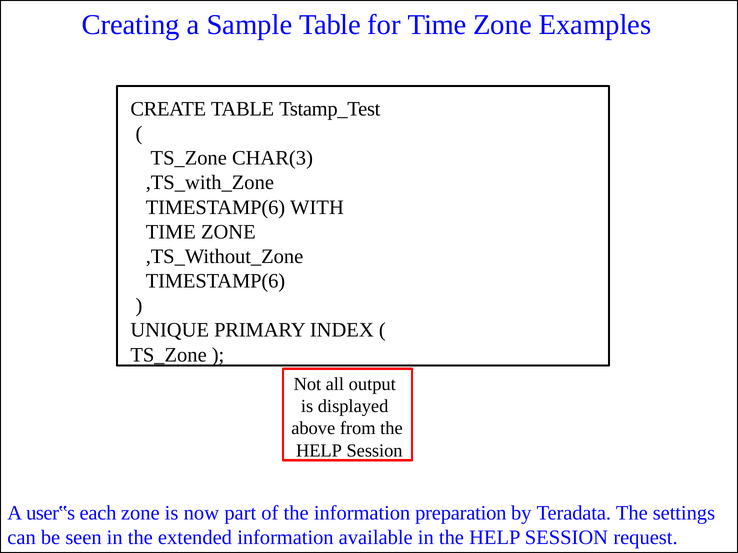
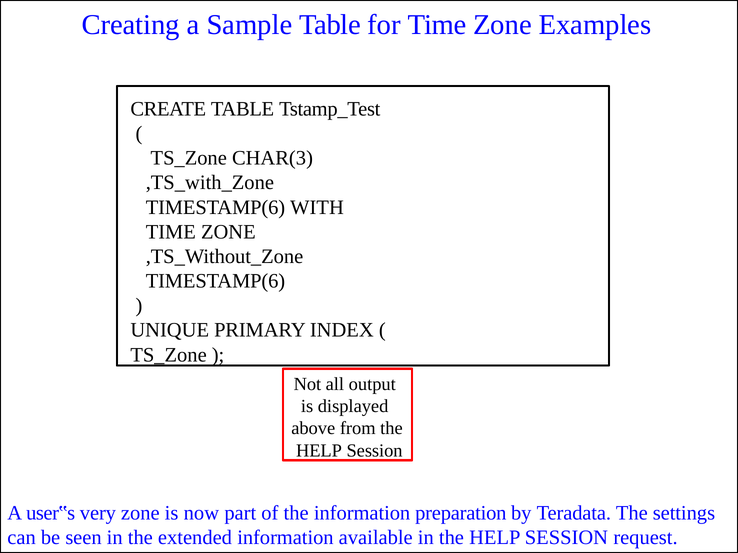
each: each -> very (98, 514)
